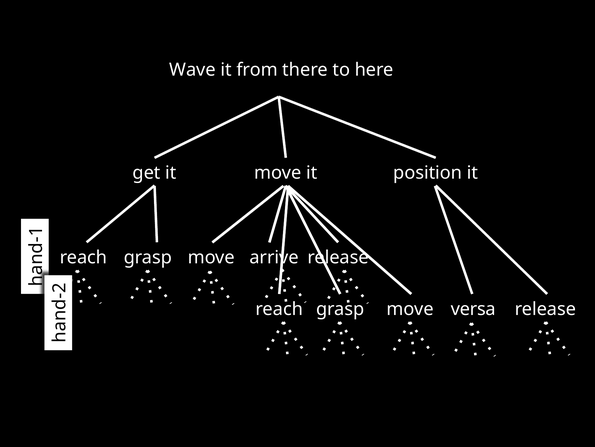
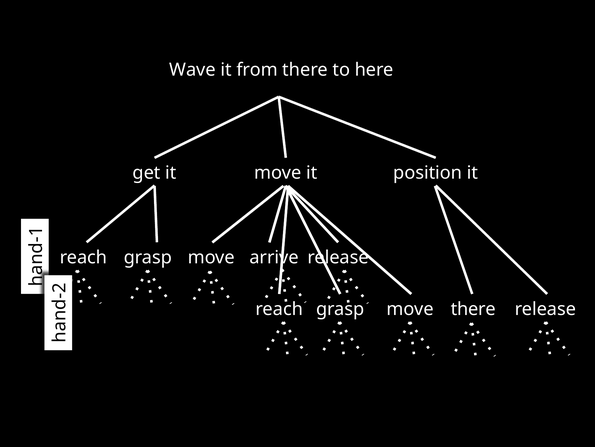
versa: versa -> there (473, 309)
